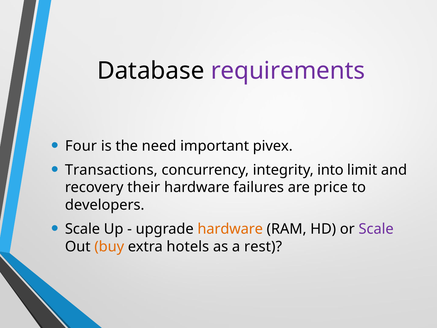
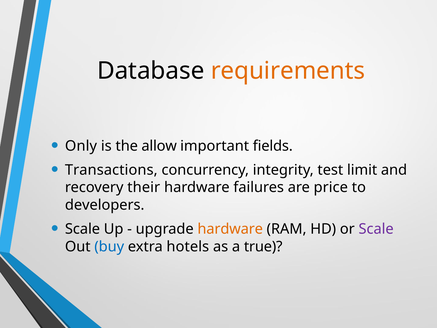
requirements colour: purple -> orange (288, 71)
Four: Four -> Only (81, 146)
need: need -> allow (159, 146)
pivex: pivex -> fields (273, 146)
into: into -> test (330, 170)
buy colour: orange -> blue (109, 246)
rest: rest -> true (263, 246)
